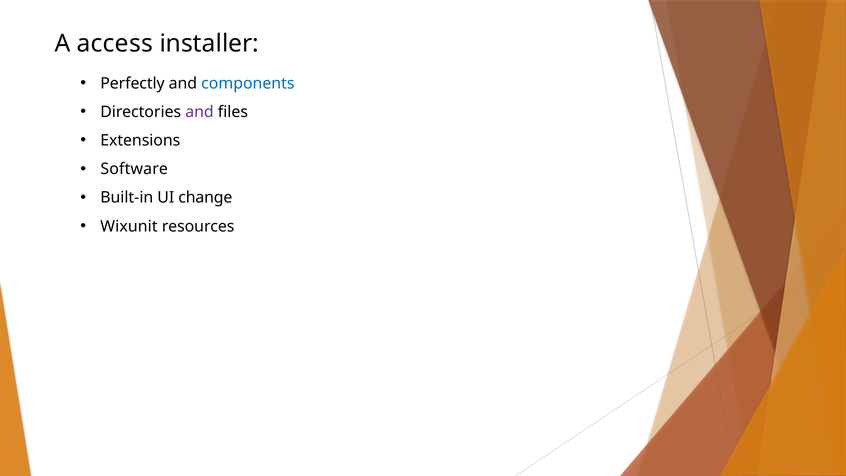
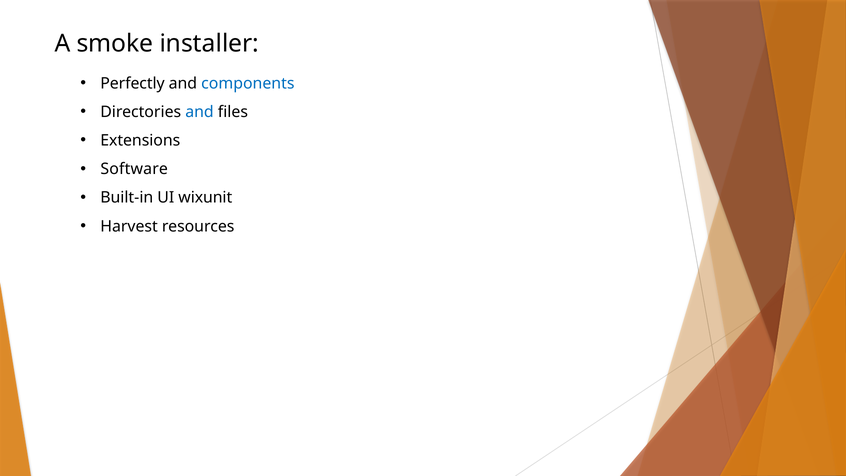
access: access -> smoke (115, 44)
and colour: purple -> blue (199, 112)
change: change -> wixunit (205, 198)
Wixunit: Wixunit -> Harvest (129, 226)
